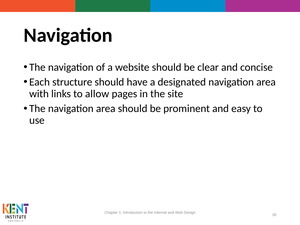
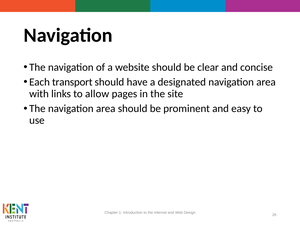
structure: structure -> transport (72, 82)
